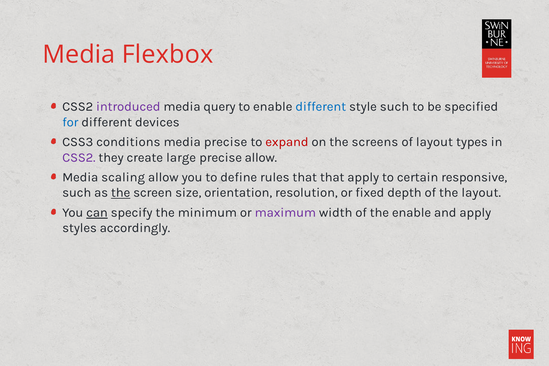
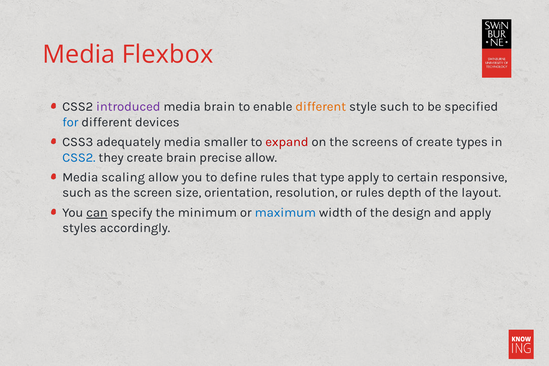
media query: query -> brain (219, 107)
different colour: blue -> orange (321, 107)
conditions: conditions -> adequately (128, 142)
media precise: precise -> smaller (226, 142)
of layout: layout -> create (434, 142)
CSS2 colour: purple -> blue (79, 157)
create large: large -> brain (181, 157)
that that: that -> type (332, 177)
the underline: present -> none (121, 193)
or fixed: fixed -> rules (370, 193)
maximum colour: purple -> blue (285, 213)
the enable: enable -> design (412, 213)
